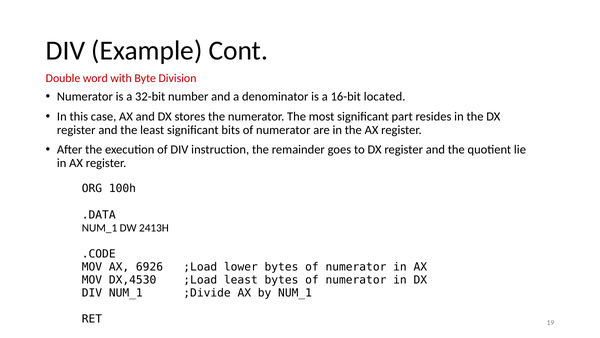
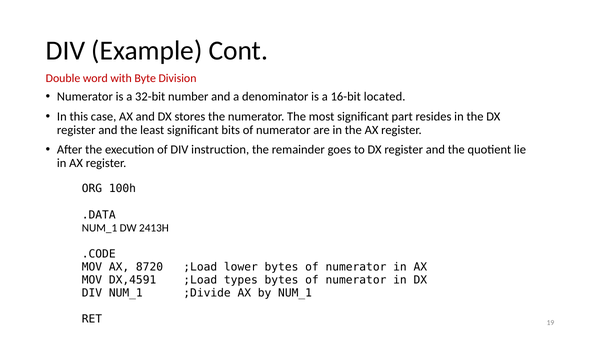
6926: 6926 -> 8720 (150, 266)
DX,4530: DX,4530 -> DX,4591 (133, 280)
;Load least: least -> types (241, 280)
